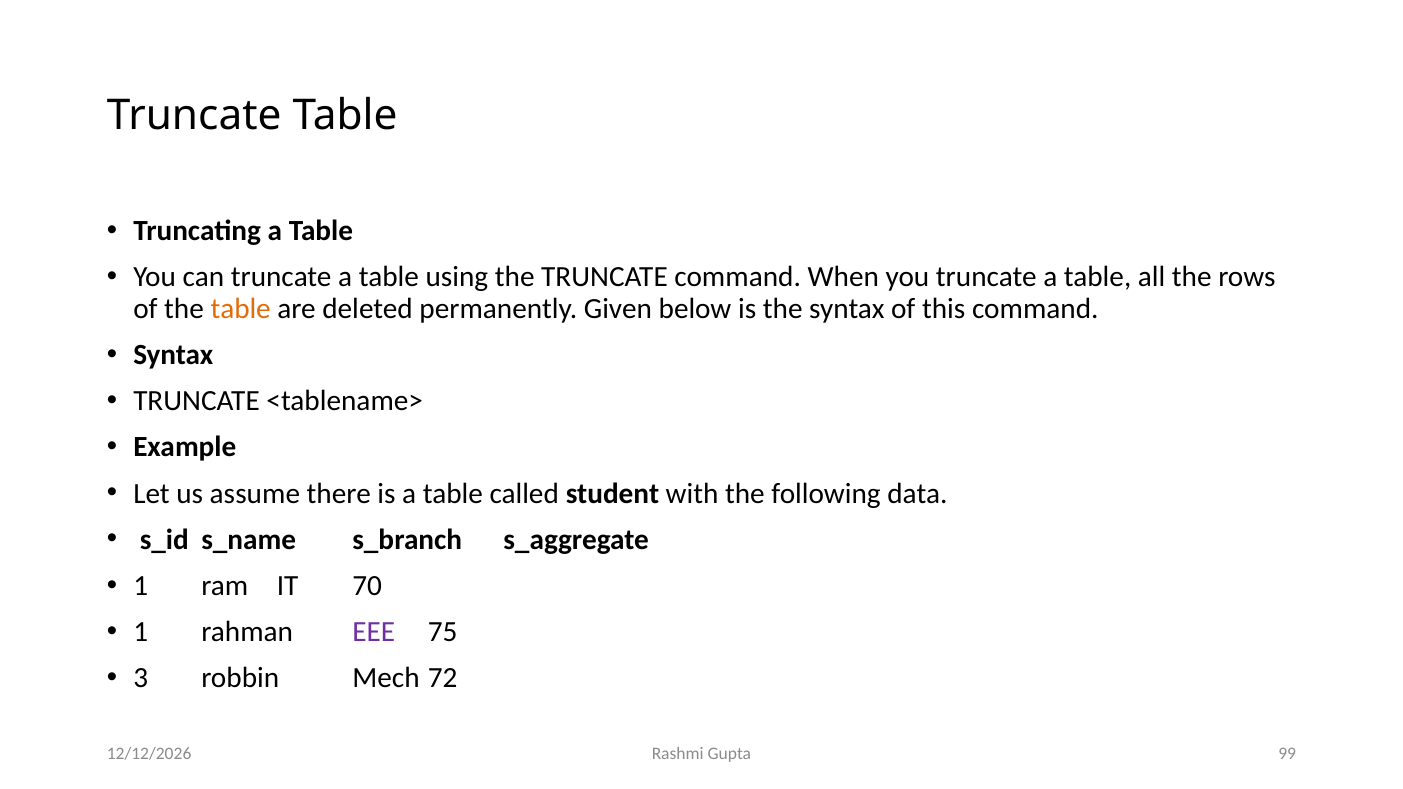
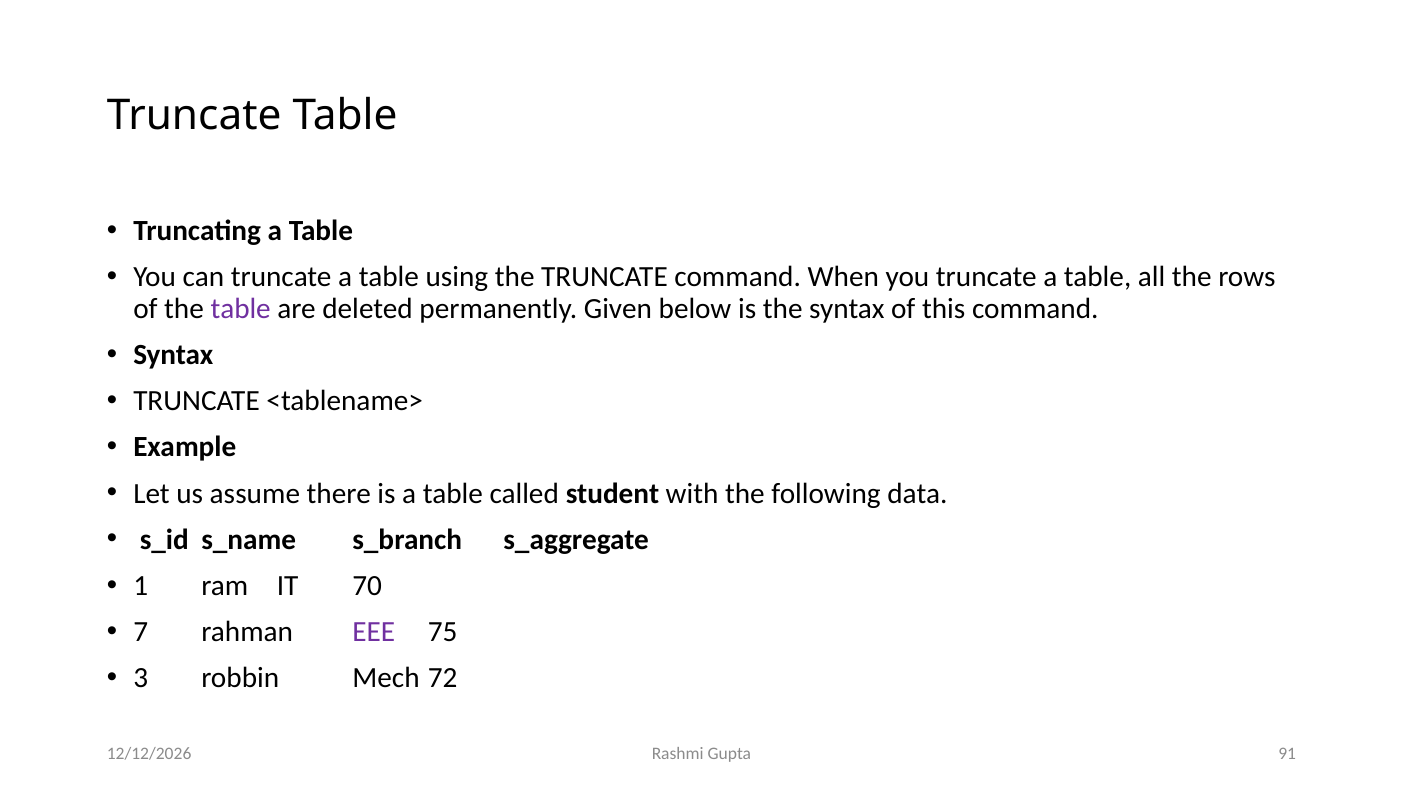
table colour: orange -> purple (241, 309)
1: 1 -> 7 (141, 632)
99: 99 -> 91 (1287, 753)
